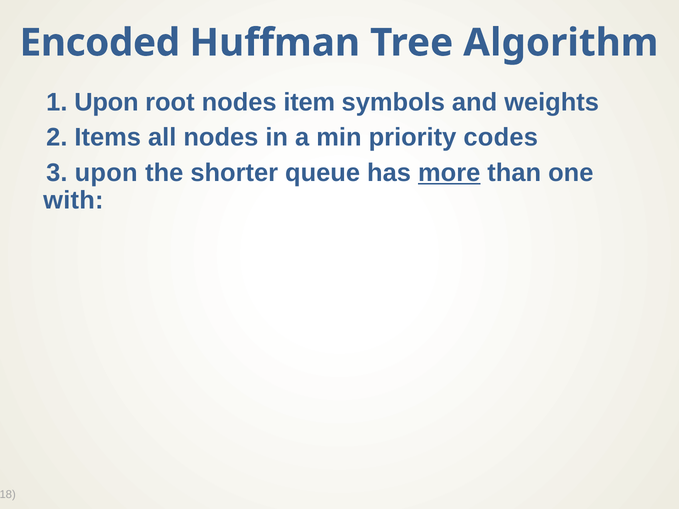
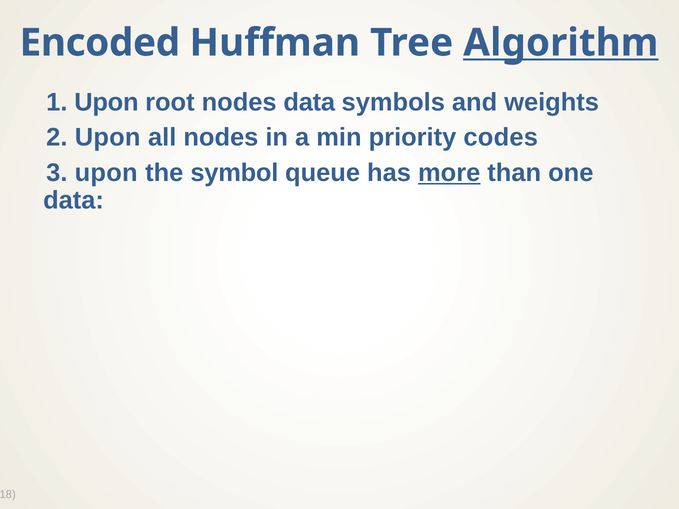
Algorithm underline: none -> present (561, 43)
nodes item: item -> data (309, 102)
2 Items: Items -> Upon (108, 138)
shorter: shorter -> symbol (234, 173)
with: with -> data (74, 200)
